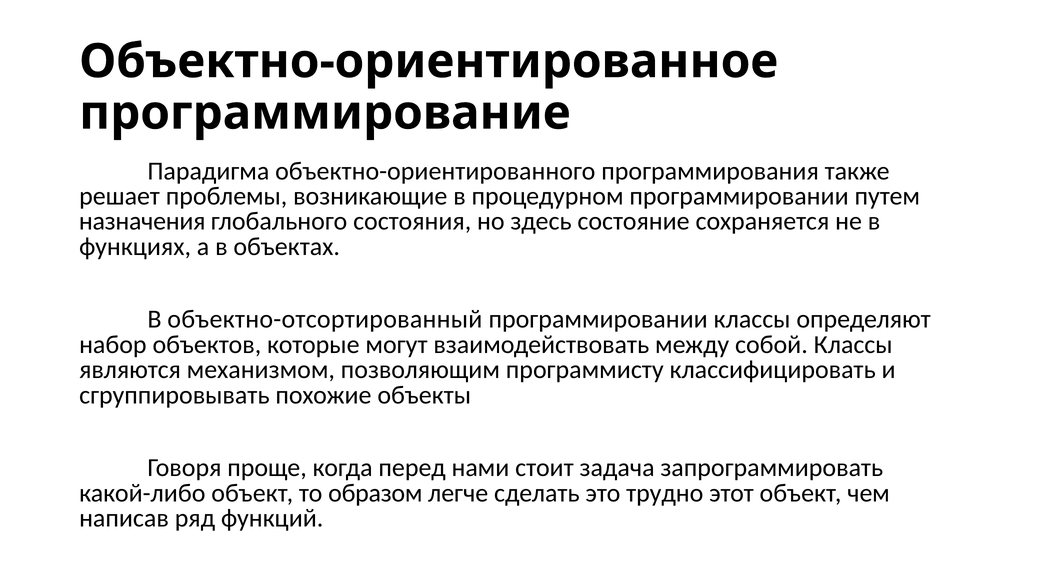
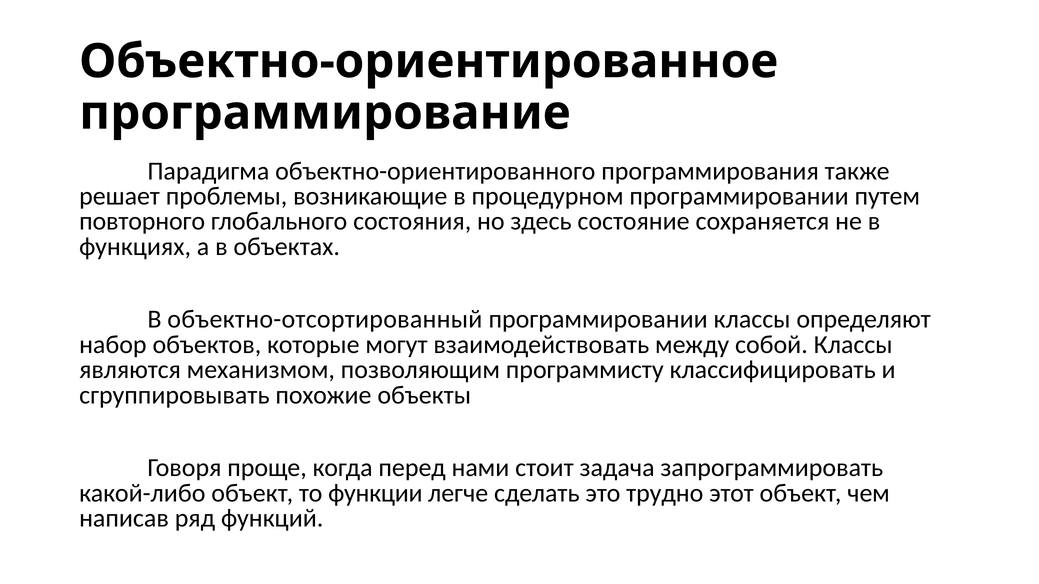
назначения: назначения -> повторного (142, 222)
образом: образом -> функции (375, 493)
